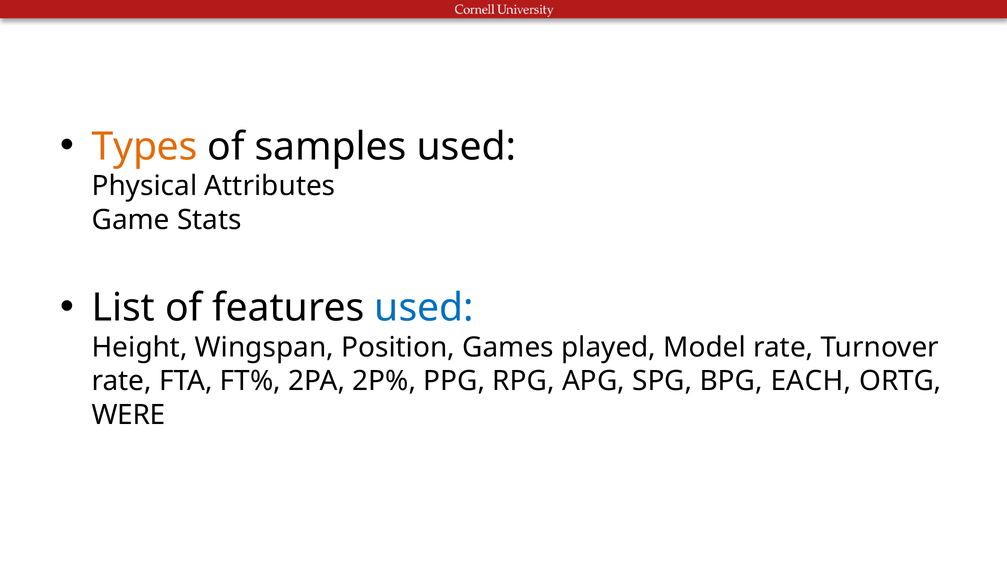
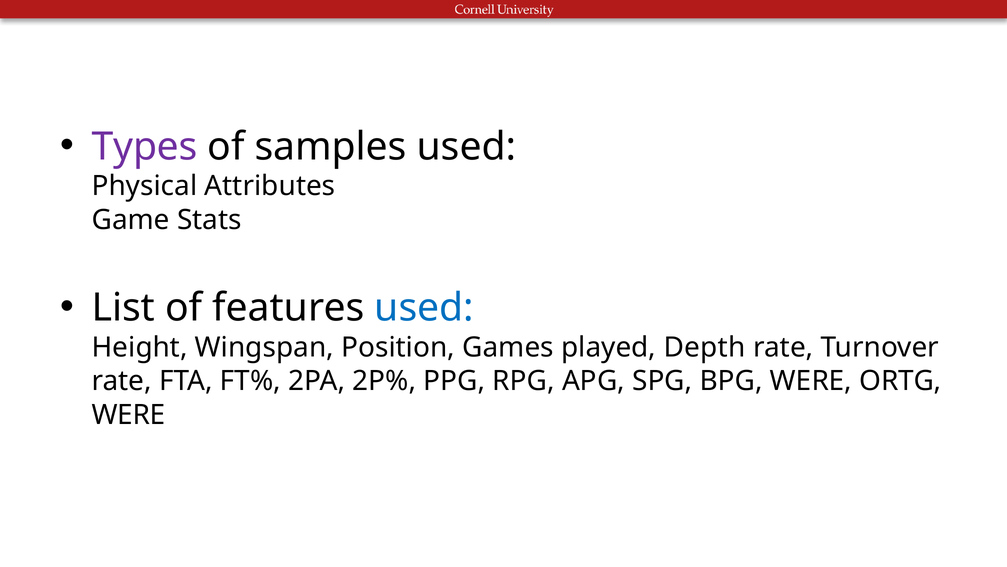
Types colour: orange -> purple (145, 147)
Model: Model -> Depth (705, 347)
BPG EACH: EACH -> WERE (811, 381)
